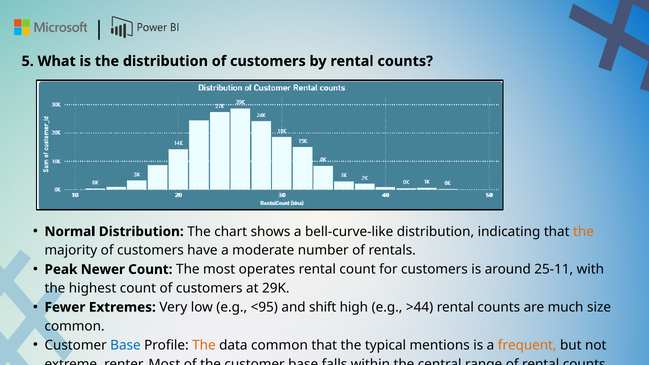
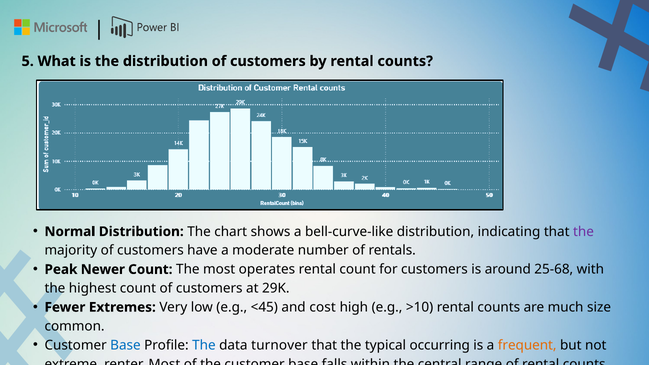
the colour: orange -> purple (583, 232)
25-11: 25-11 -> 25-68 (554, 269)
<95: <95 -> <45 (264, 307)
shift: shift -> cost (323, 307)
>44: >44 -> >10 (420, 307)
The colour: orange -> blue (204, 345)
data common: common -> turnover (279, 345)
mentions: mentions -> occurring (440, 345)
